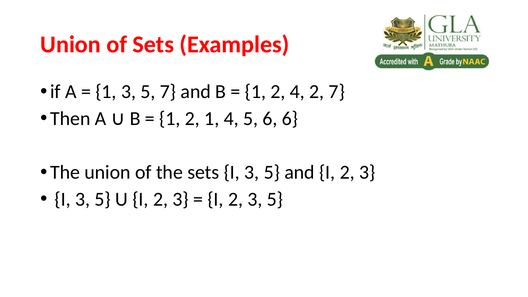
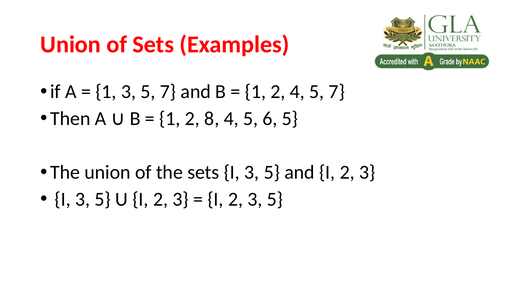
2 4 2: 2 -> 5 (317, 92)
2 1: 1 -> 8 (212, 119)
6 6: 6 -> 5 (290, 119)
